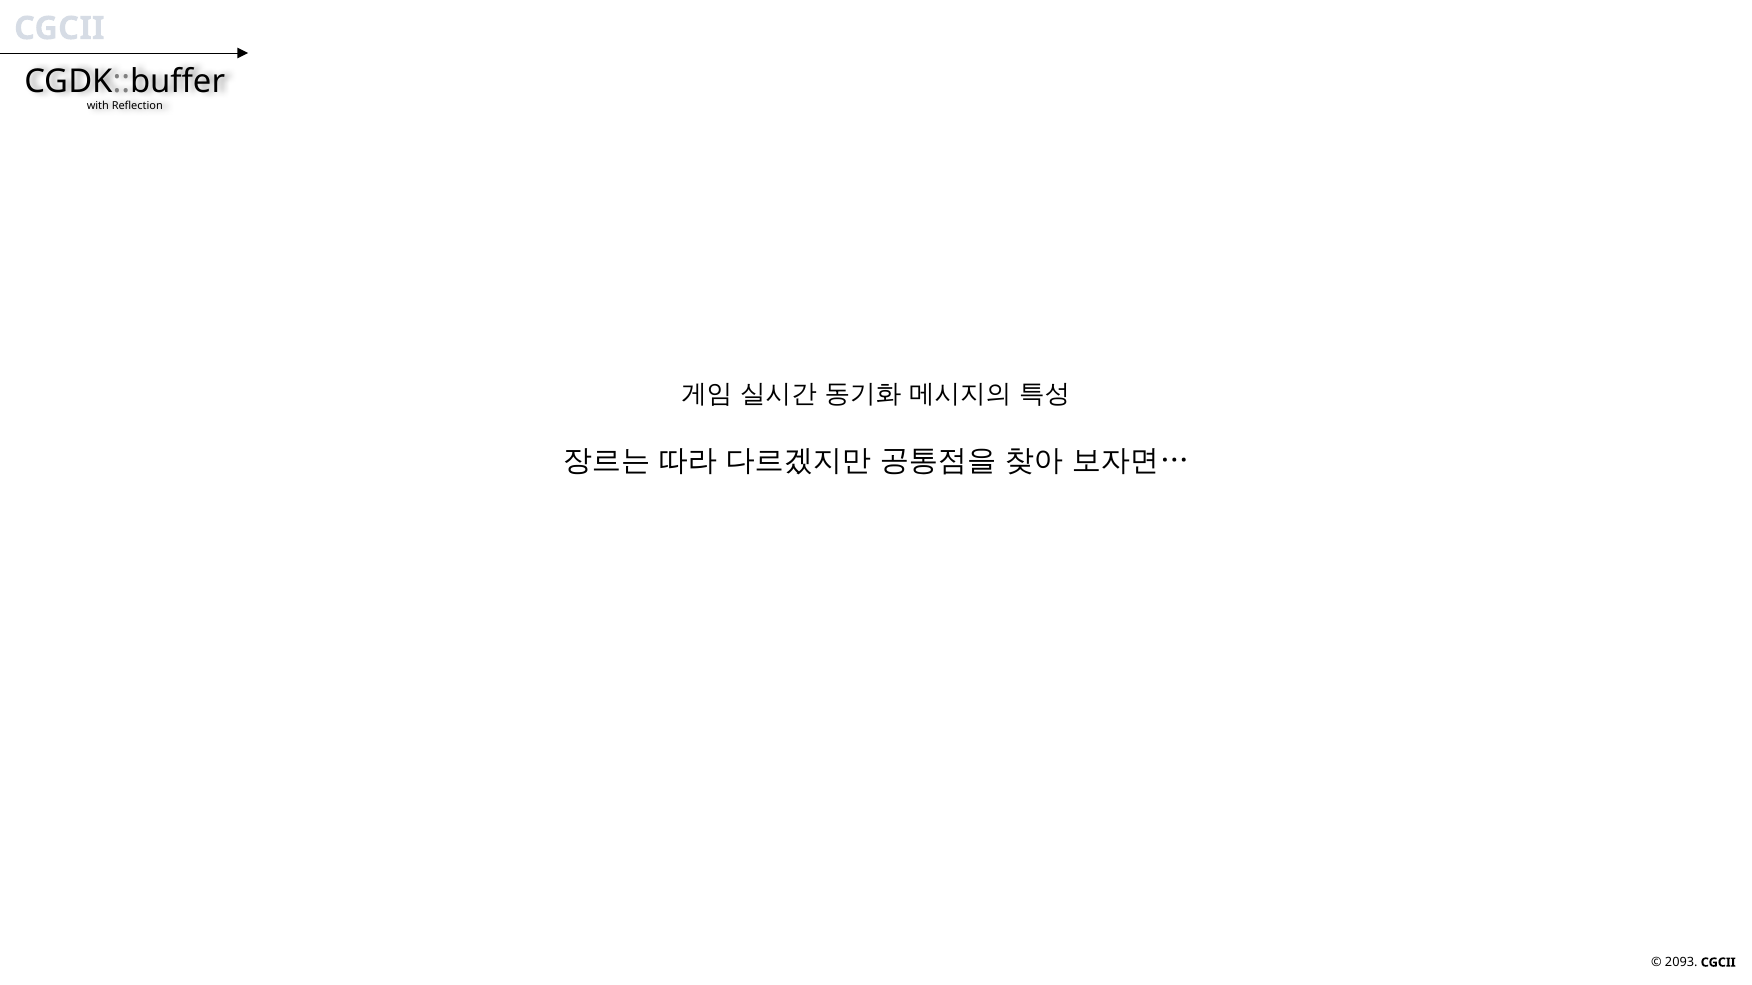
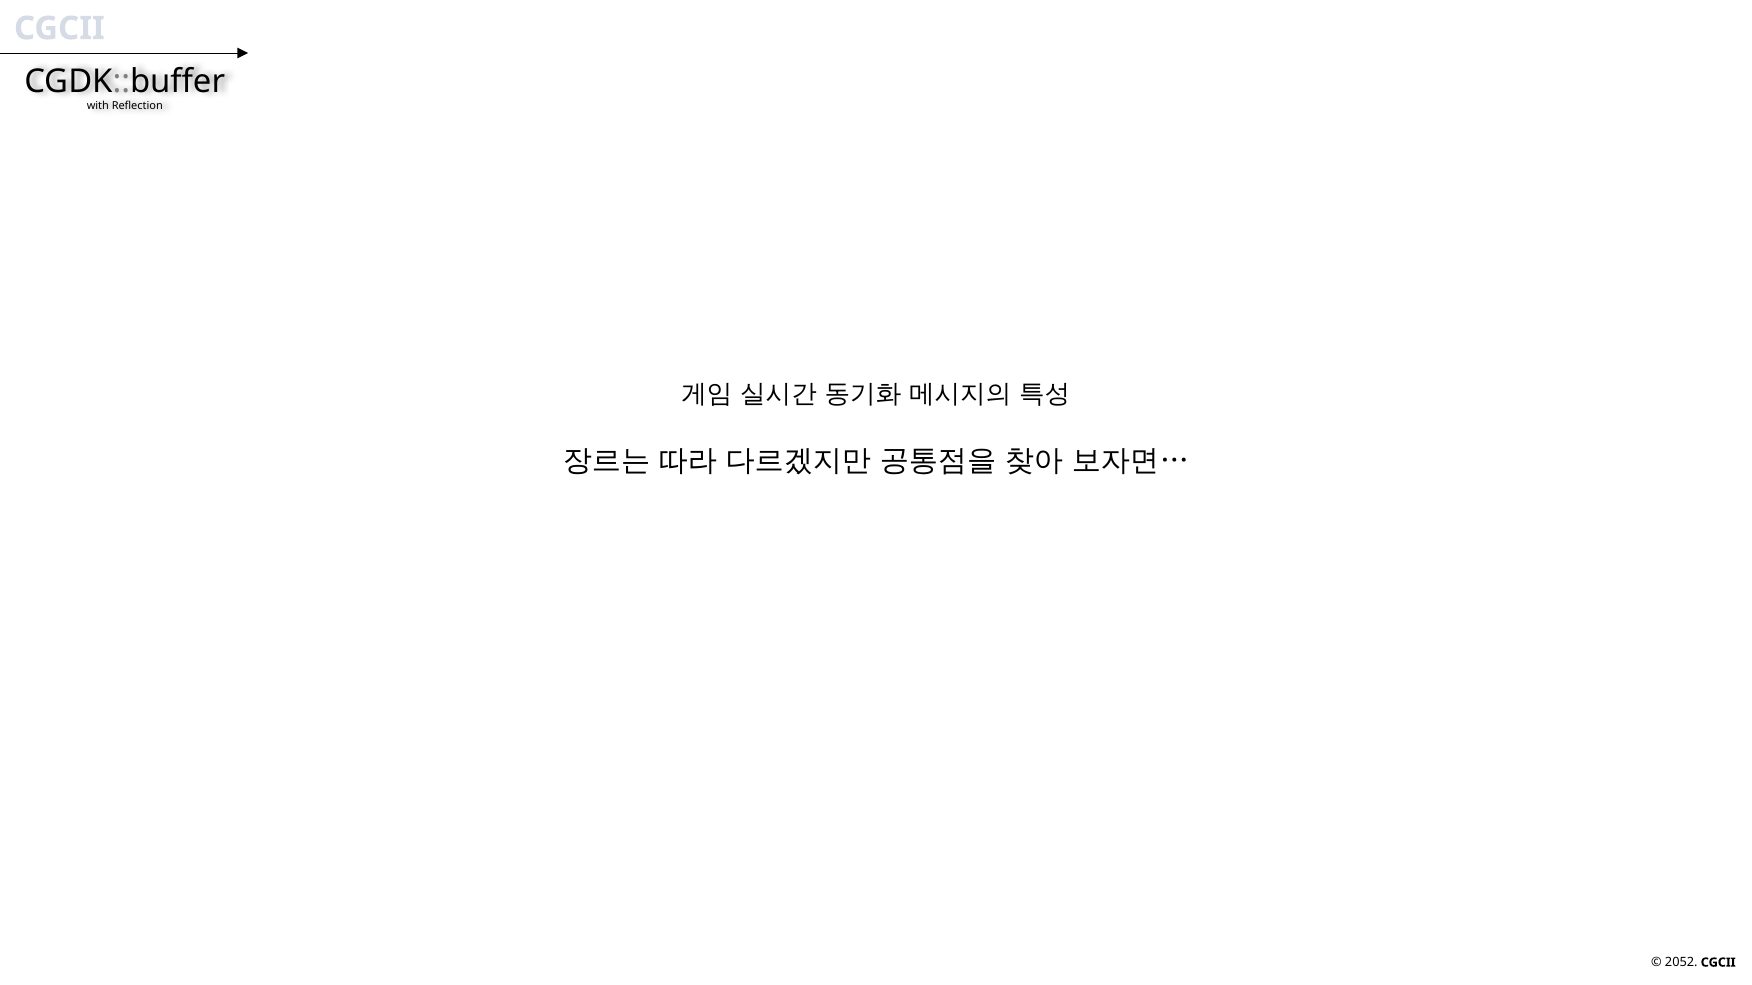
2093: 2093 -> 2052 (1681, 963)
